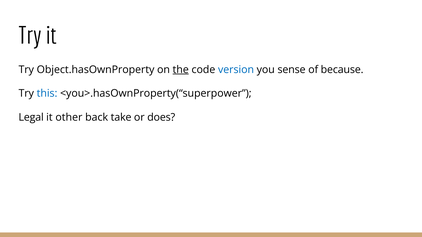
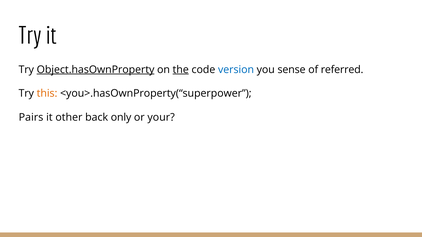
Object.hasOwnProperty underline: none -> present (96, 70)
because: because -> referred (342, 70)
this colour: blue -> orange (47, 94)
Legal: Legal -> Pairs (31, 118)
take: take -> only (121, 118)
does: does -> your (161, 118)
